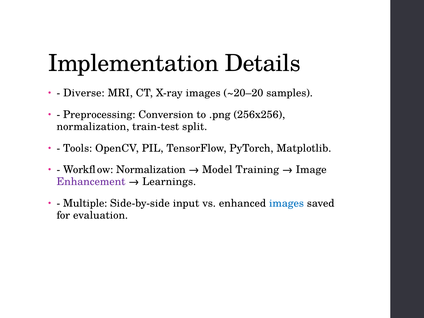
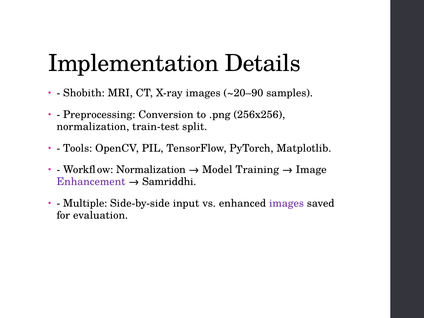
Diverse: Diverse -> Shobith (84, 93)
~20–20: ~20–20 -> ~20–90 (243, 93)
Learnings: Learnings -> Samriddhi (169, 182)
images colour: blue -> purple (286, 203)
